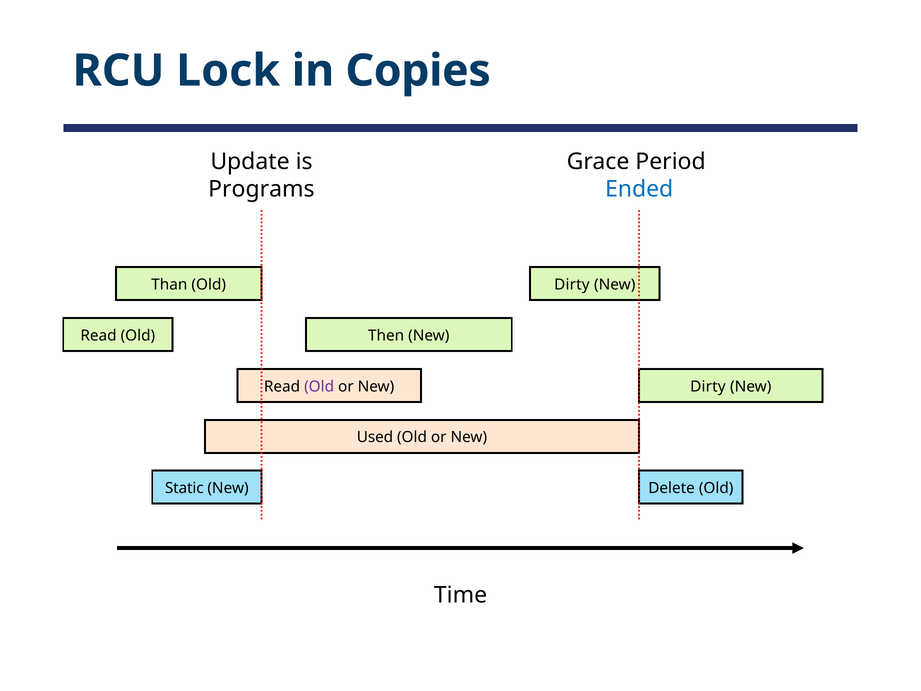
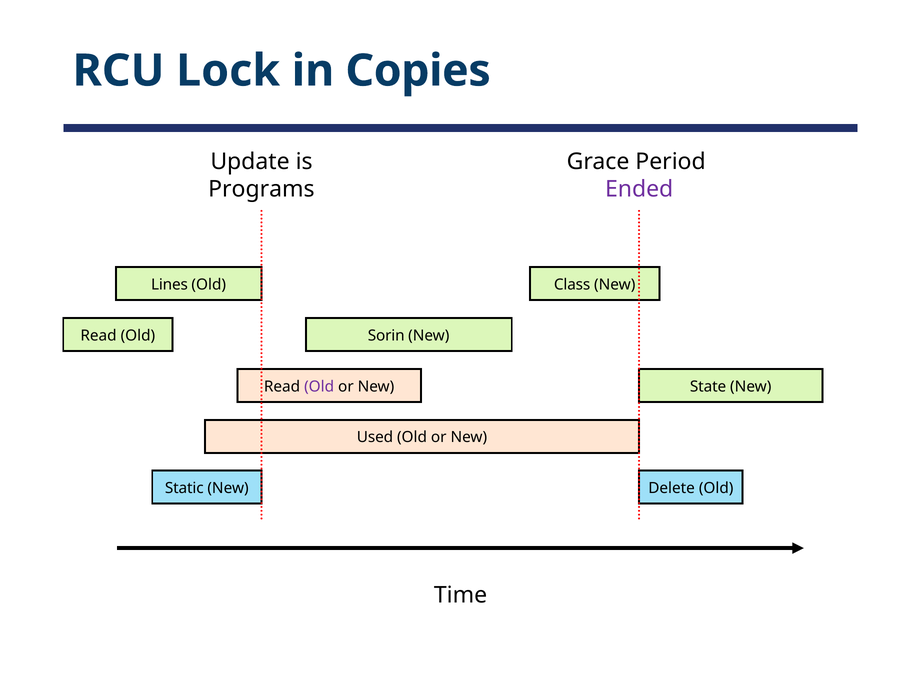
Ended colour: blue -> purple (639, 189)
Than: Than -> Lines (169, 284)
Dirty: Dirty -> Class (572, 284)
Then: Then -> Sorin (386, 335)
Dirty: Dirty -> State (708, 386)
